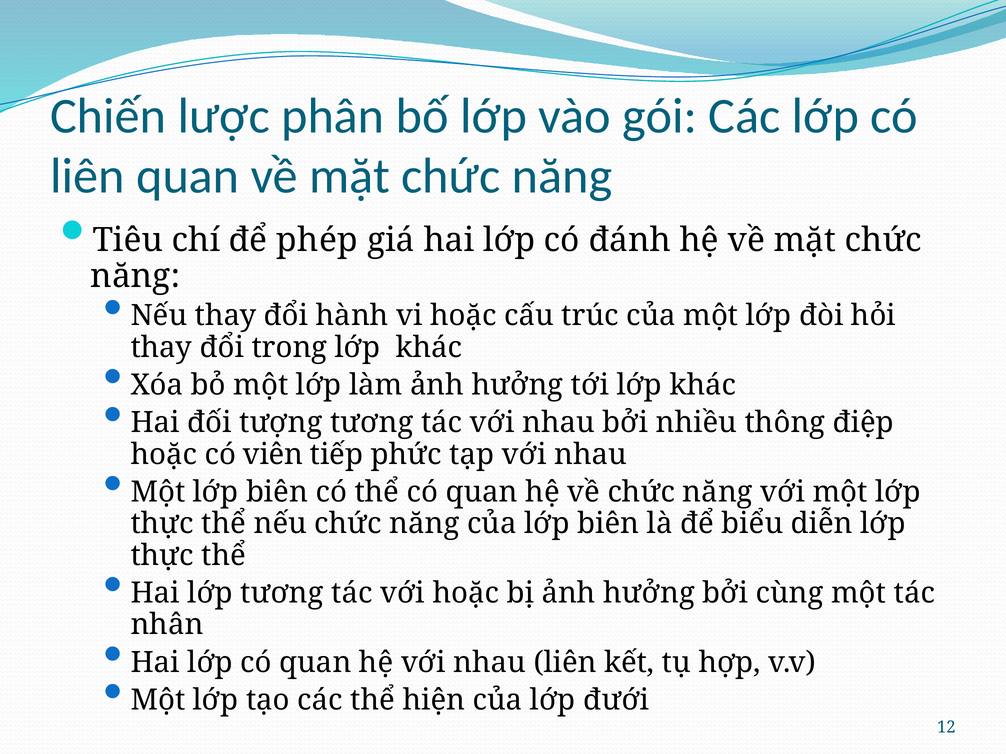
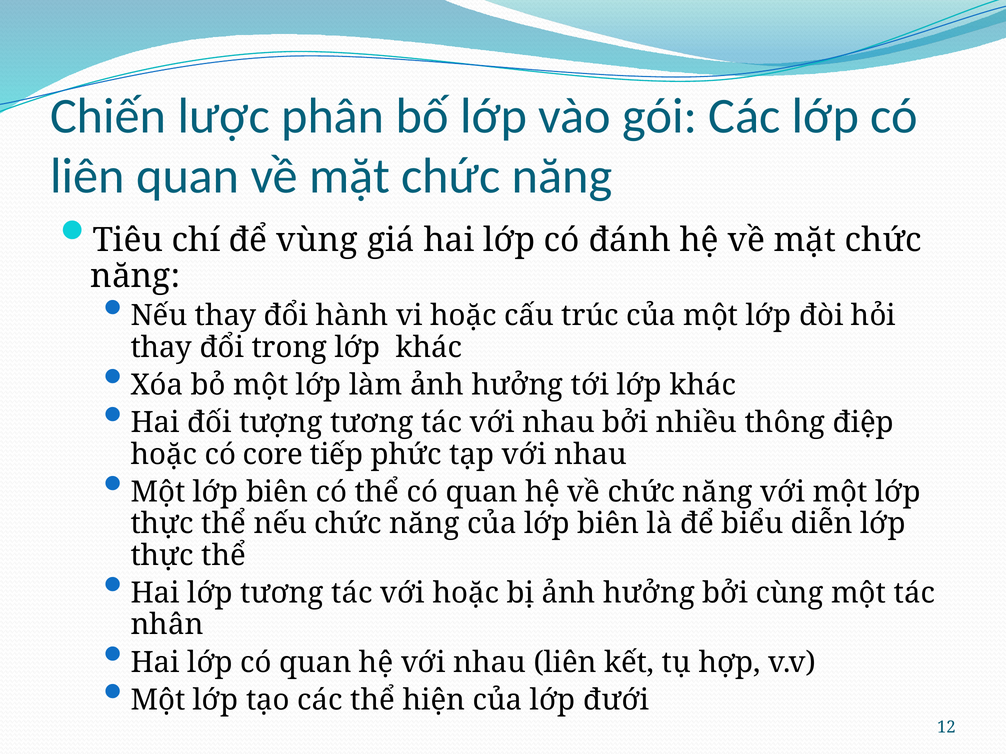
phép: phép -> vùng (317, 240)
viên: viên -> core (273, 455)
